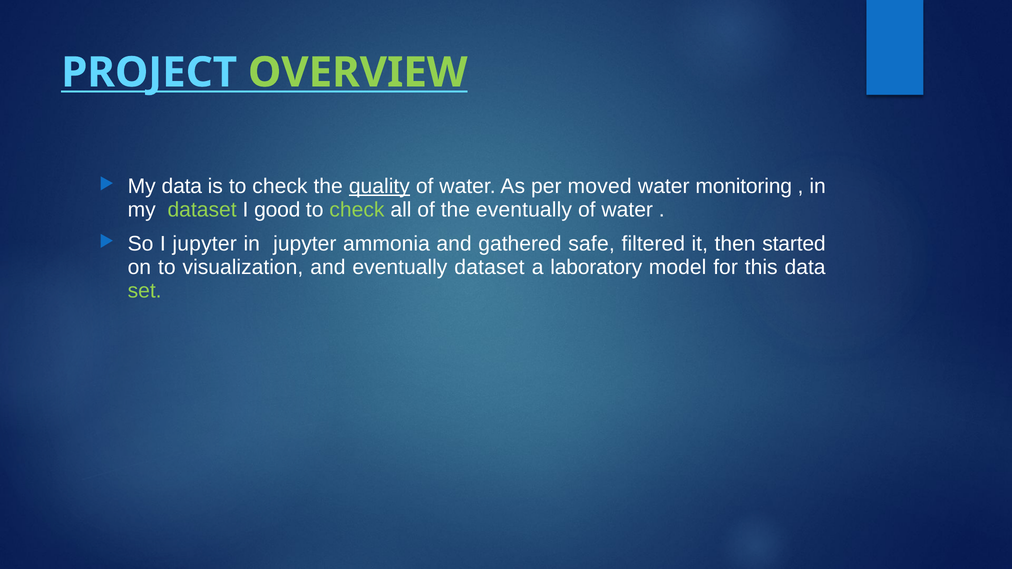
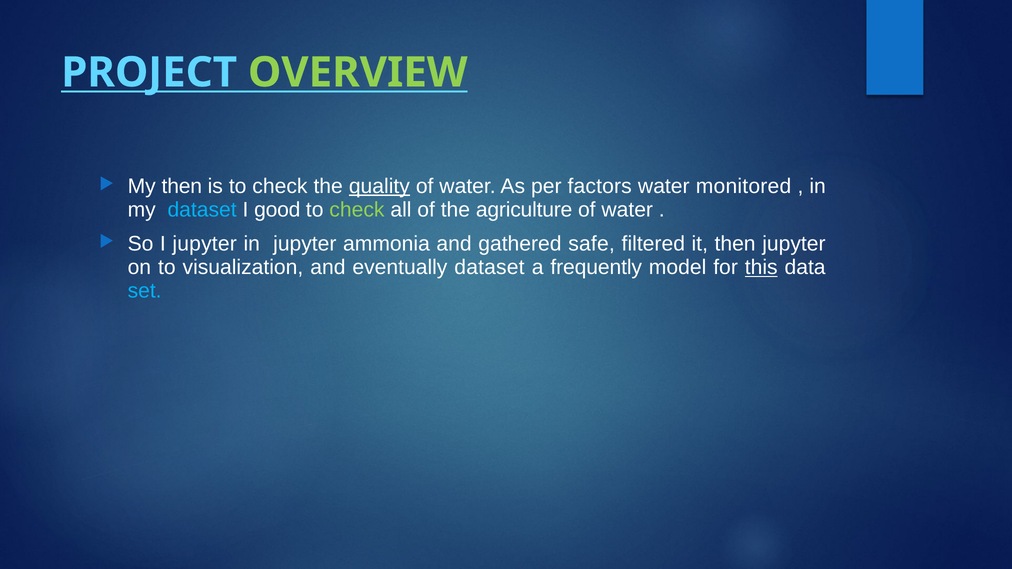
My data: data -> then (182, 186)
moved: moved -> factors (600, 186)
monitoring: monitoring -> monitored (744, 186)
dataset colour: light green -> light blue (202, 210)
the eventually: eventually -> agriculture (524, 210)
then started: started -> jupyter (794, 244)
laboratory: laboratory -> frequently (596, 267)
this underline: none -> present (761, 267)
set colour: light green -> light blue (145, 291)
